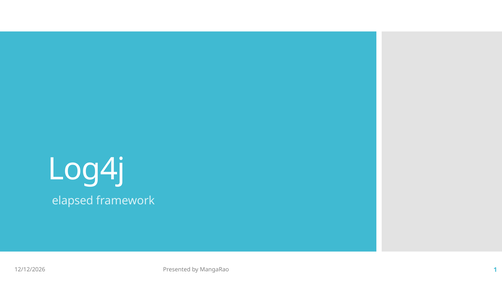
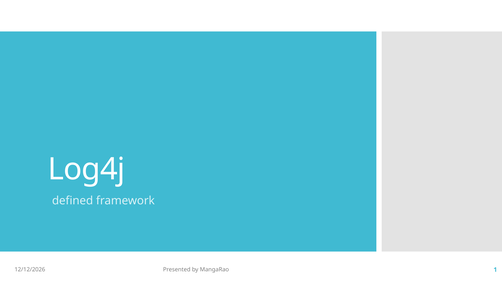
elapsed: elapsed -> defined (73, 200)
